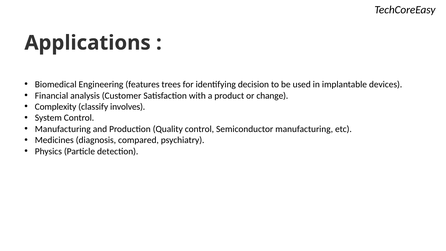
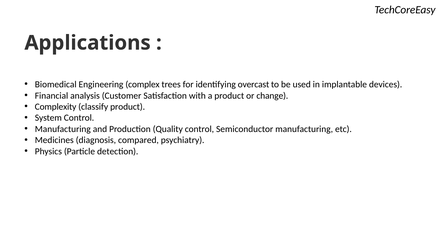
features: features -> complex (143, 84)
decision: decision -> overcast (253, 84)
classify involves: involves -> product (128, 107)
